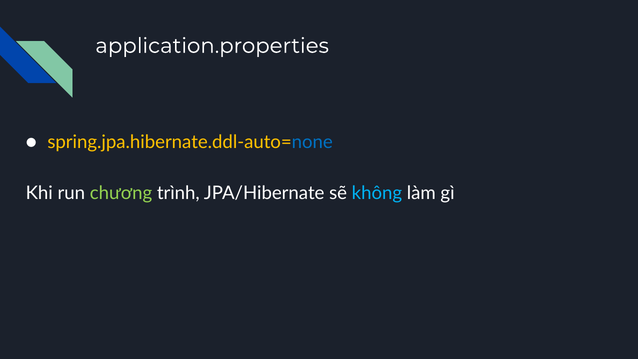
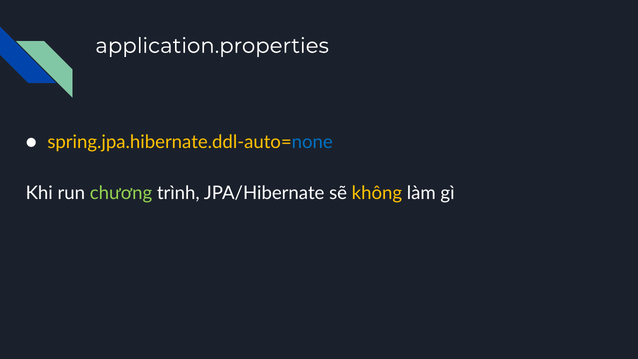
không colour: light blue -> yellow (377, 193)
